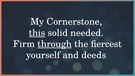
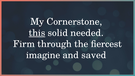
through underline: present -> none (55, 44)
yourself: yourself -> imagine (43, 55)
deeds: deeds -> saved (94, 55)
